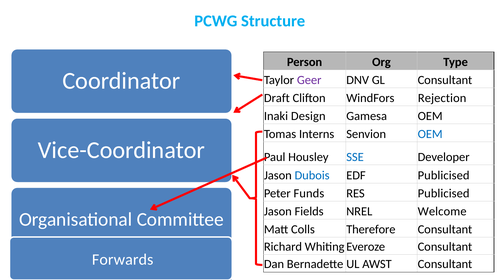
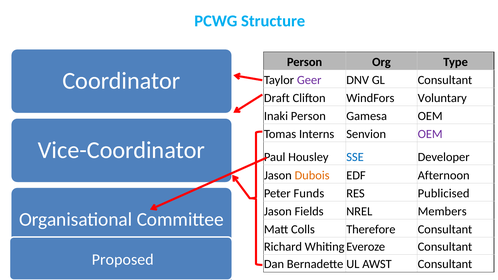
Rejection: Rejection -> Voluntary (442, 98)
Inaki Design: Design -> Person (308, 116)
OEM colour: blue -> purple (430, 134)
Dubois colour: blue -> orange (312, 175)
EDF Publicised: Publicised -> Afternoon (444, 175)
Welcome: Welcome -> Members (442, 211)
Forwards: Forwards -> Proposed (123, 260)
